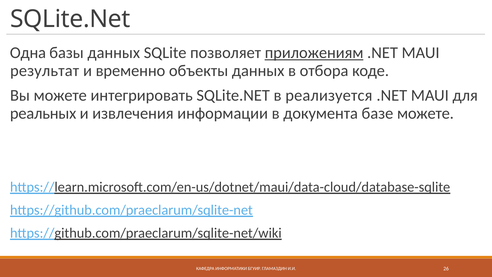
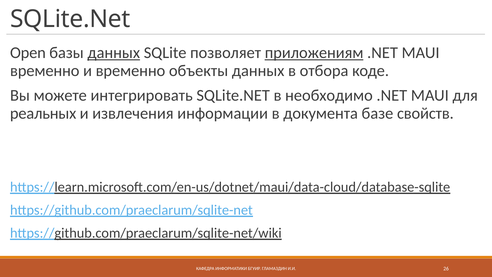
Одна: Одна -> Open (28, 53)
данных underline: none -> present (114, 53)
результат: результат -> временно (45, 71)
реализуется: реализуется -> необходимо (329, 95)
базе можете: можете -> свойств (425, 113)
